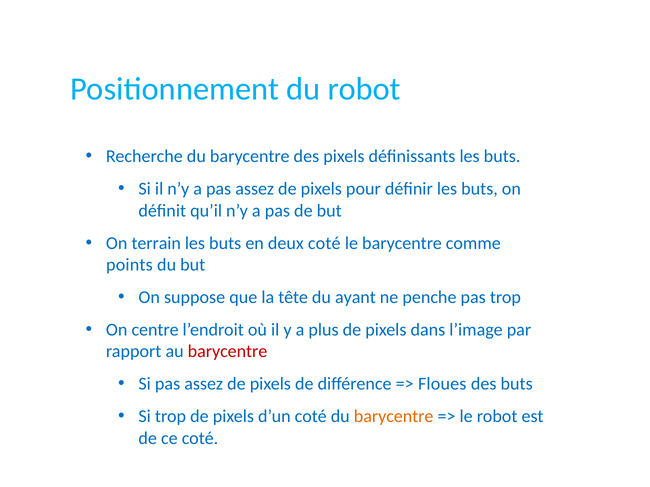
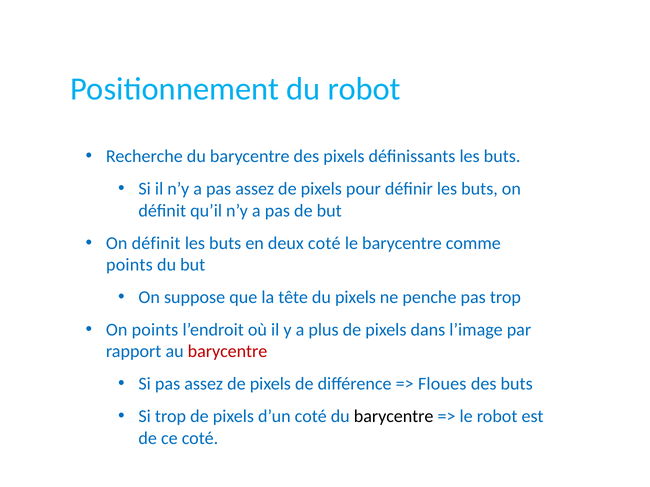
terrain: terrain -> définit (156, 243)
du ayant: ayant -> pixels (355, 298)
On centre: centre -> points (155, 330)
barycentre colour: orange -> black (394, 417)
